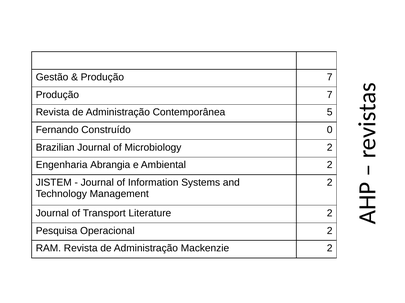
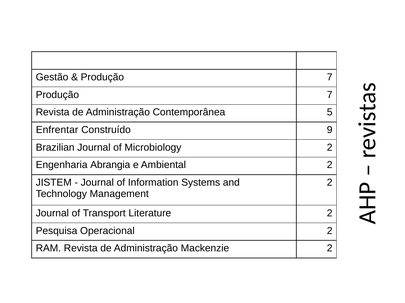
Fernando: Fernando -> Enfrentar (57, 130)
0: 0 -> 9 (330, 130)
